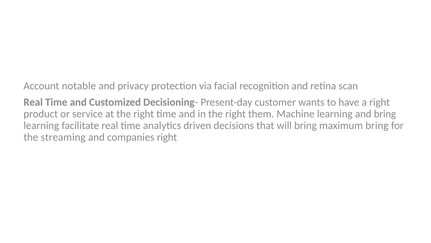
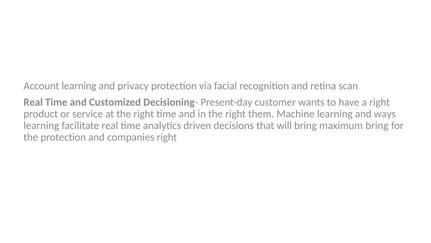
Account notable: notable -> learning (79, 86)
and bring: bring -> ways (385, 114)
the streaming: streaming -> protection (63, 137)
